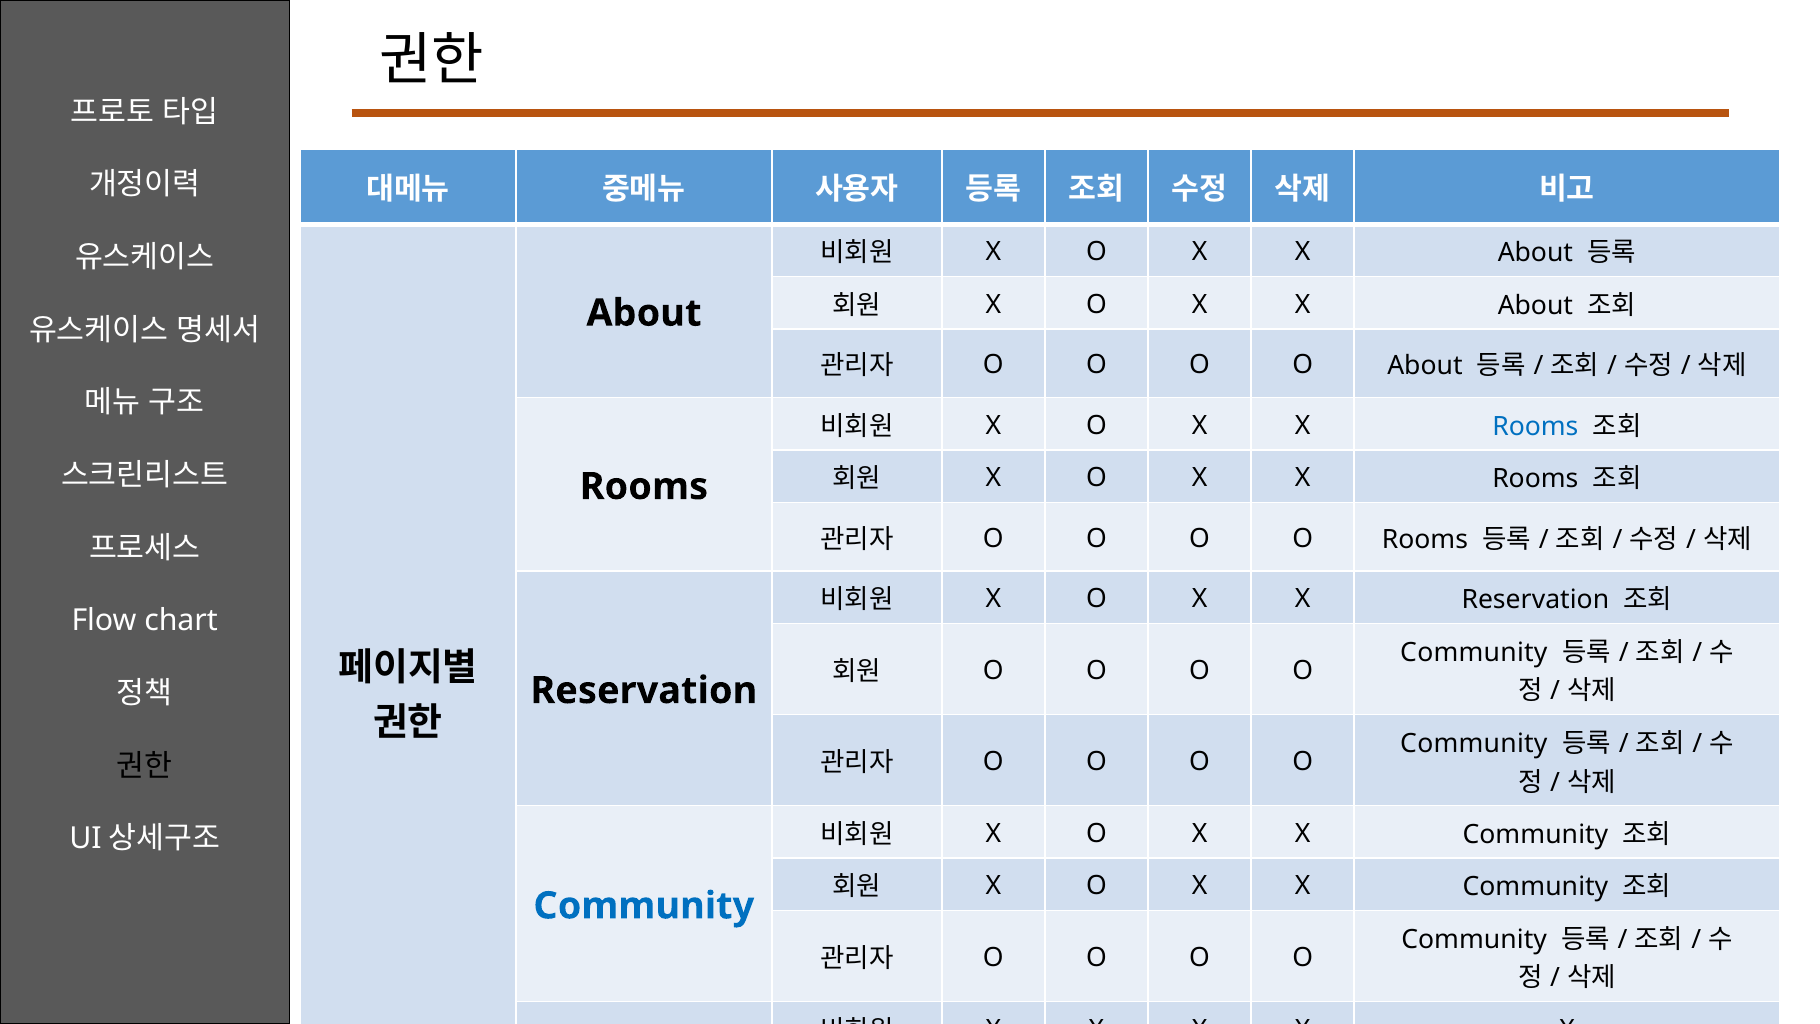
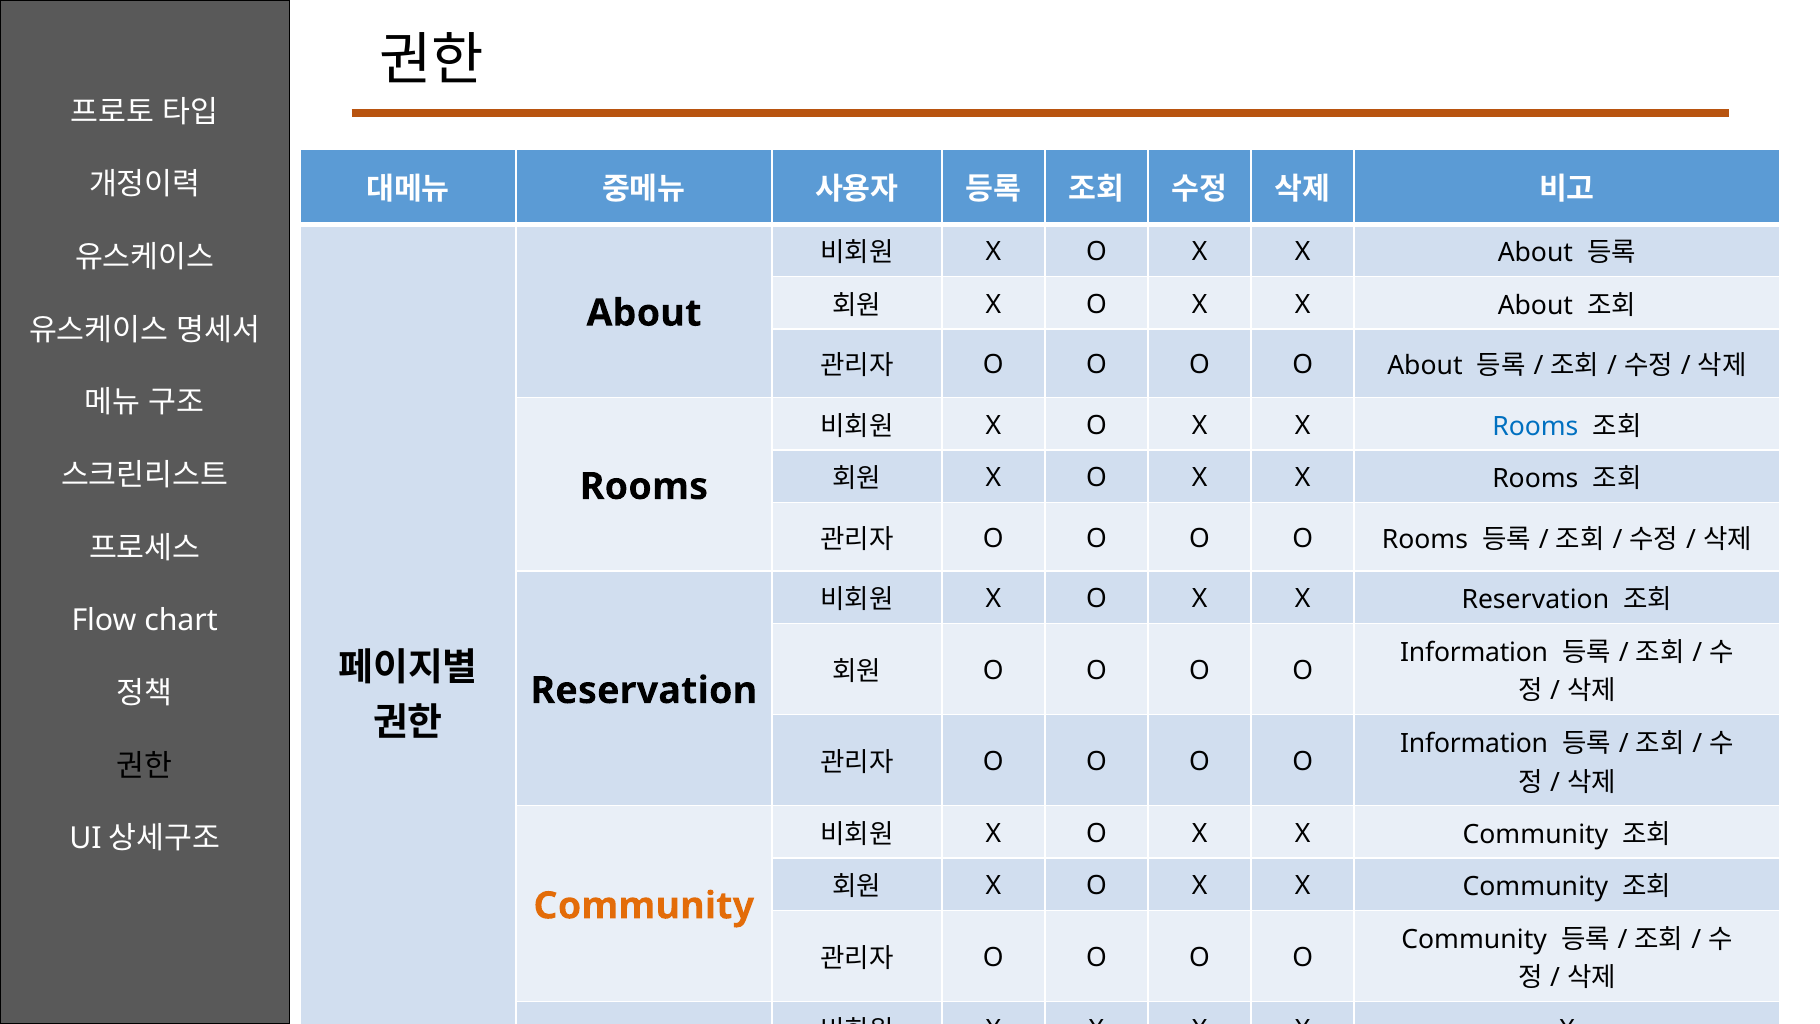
Community: Community -> Information (1474, 652)
Community: Community -> Information (1474, 743)
Community colour: blue -> orange (644, 906)
